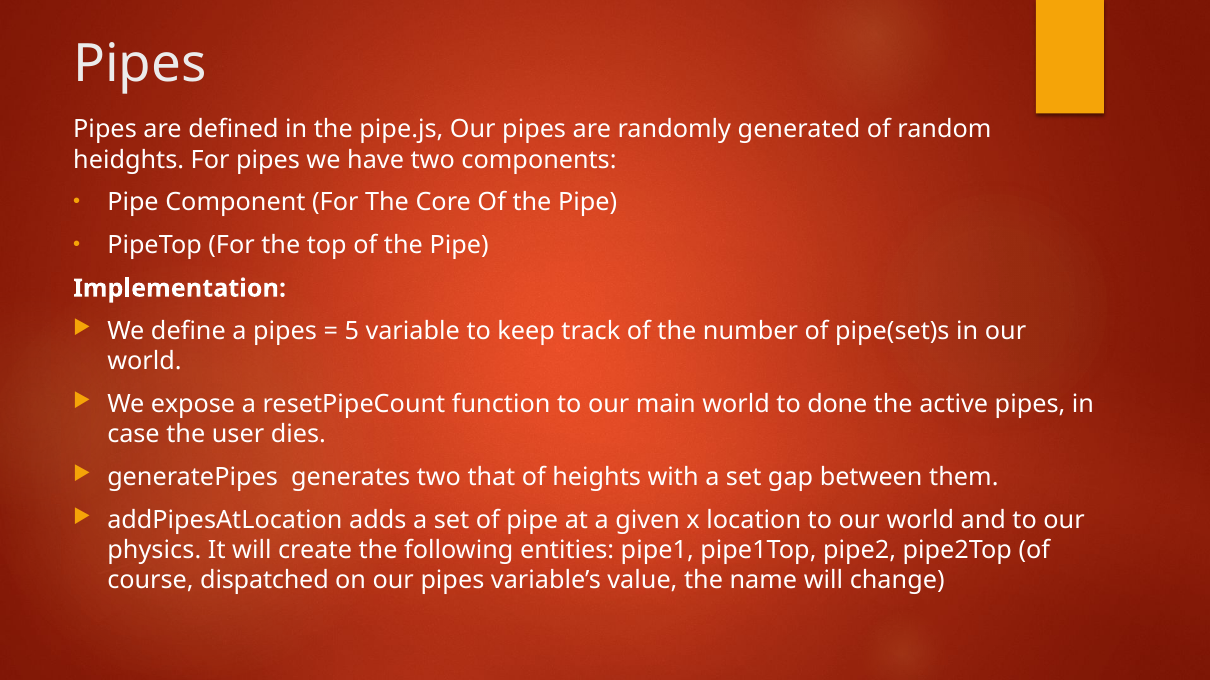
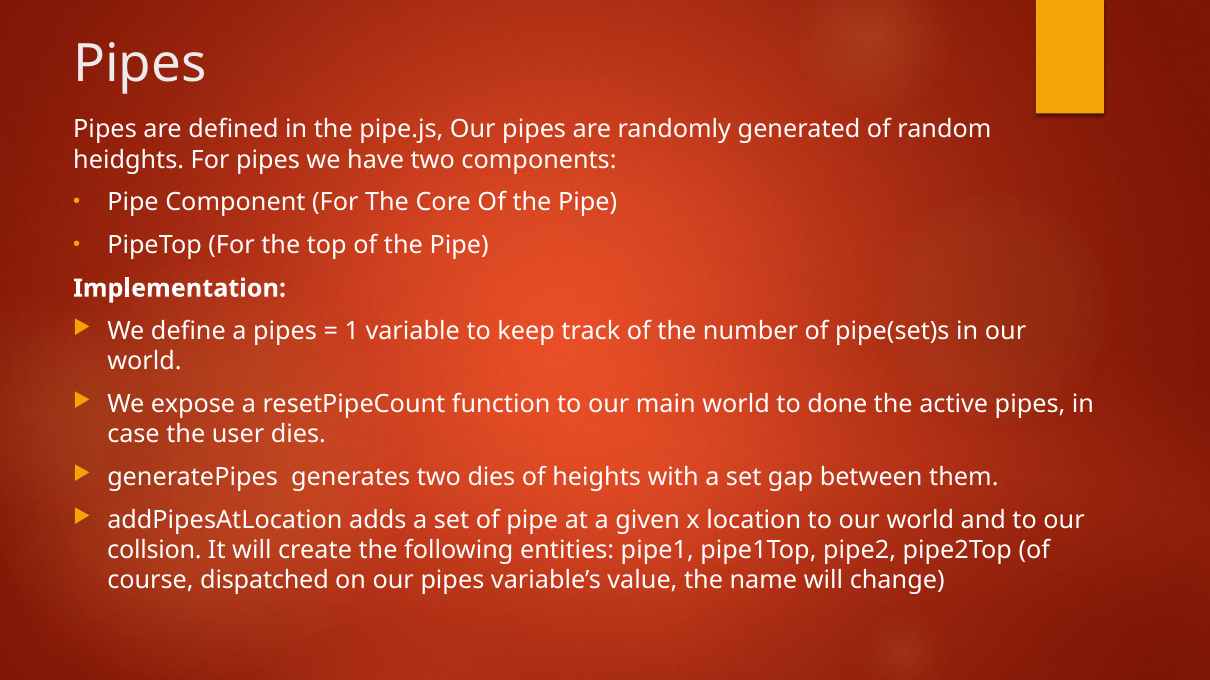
5: 5 -> 1 (352, 331)
two that: that -> dies (491, 478)
physics: physics -> collsion (154, 551)
